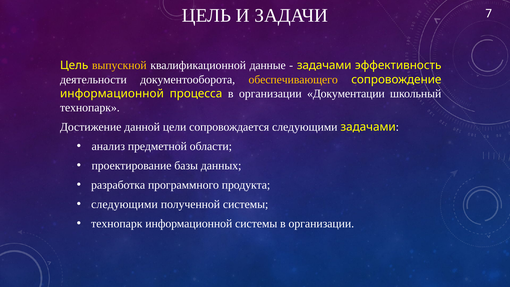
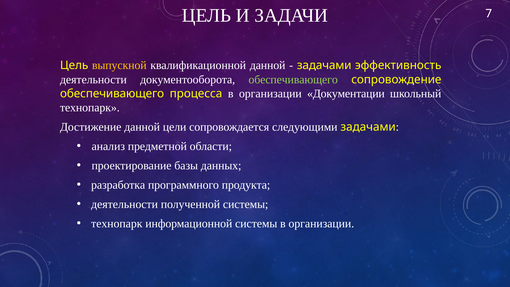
квалификационной данные: данные -> данной (268, 65)
обеспечивающего colour: yellow -> light green (293, 79)
информационной: информационной -> обеспечивающего (112, 93)
следующими: следующими -> деятельности (125, 204)
